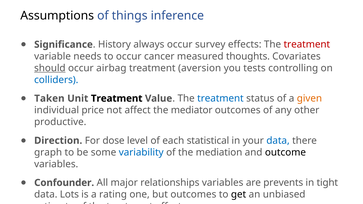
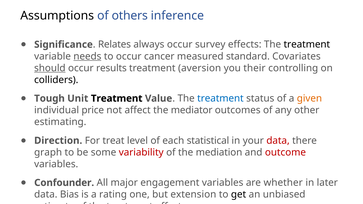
things: things -> others (130, 16)
History: History -> Relates (114, 45)
treatment colour: red -> black (307, 45)
needs underline: none -> present (87, 56)
thoughts: thoughts -> standard (248, 56)
airbag: airbag -> results (111, 68)
tests: tests -> their (254, 68)
colliders colour: blue -> black (56, 80)
Taken: Taken -> Tough (49, 99)
productive: productive -> estimating (60, 122)
dose: dose -> treat (114, 141)
data colour: blue -> red (278, 141)
variability colour: blue -> red (141, 152)
outcome colour: black -> red (285, 152)
relationships: relationships -> engagement (170, 183)
prevents: prevents -> whether (283, 183)
tight: tight -> later (327, 183)
Lots: Lots -> Bias (69, 195)
but outcomes: outcomes -> extension (193, 195)
